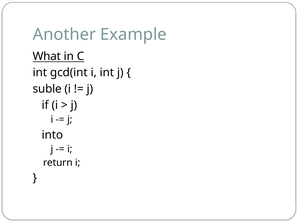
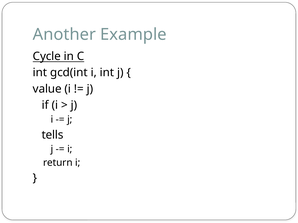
What: What -> Cycle (47, 56)
suble: suble -> value (47, 89)
into: into -> tells (53, 135)
